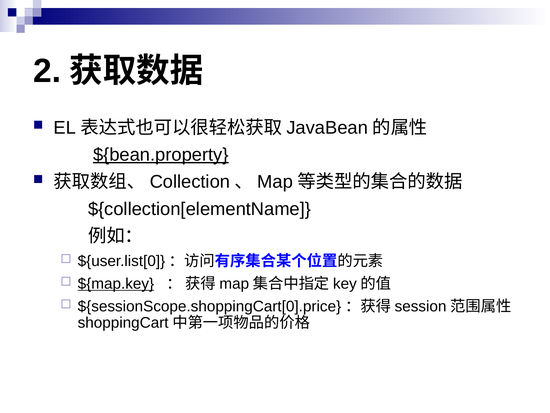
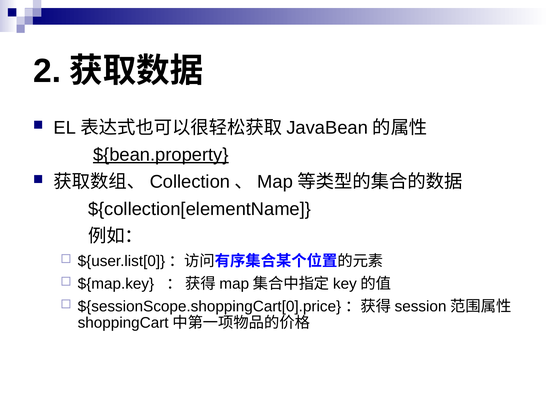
${map.key underline: present -> none (116, 283)
